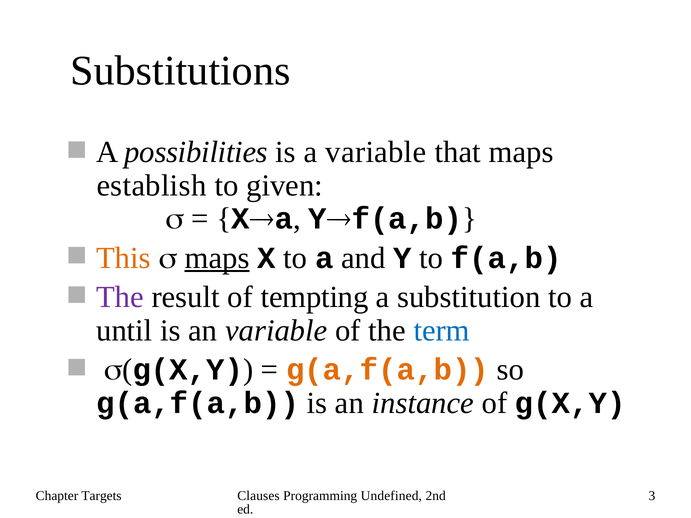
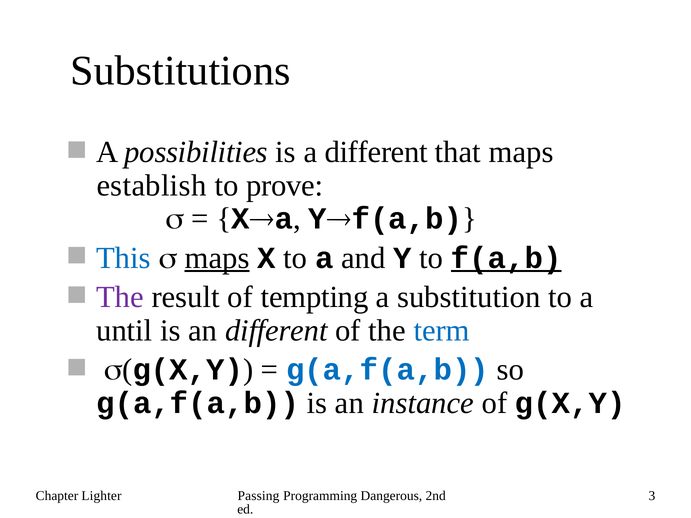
a variable: variable -> different (376, 152)
given: given -> prove (285, 186)
This colour: orange -> blue (123, 258)
f(a,b underline: none -> present (506, 258)
an variable: variable -> different (276, 331)
g(a,f(a,b colour: orange -> blue (387, 370)
Targets: Targets -> Lighter (101, 496)
Clauses: Clauses -> Passing (258, 496)
Undefined: Undefined -> Dangerous (391, 496)
